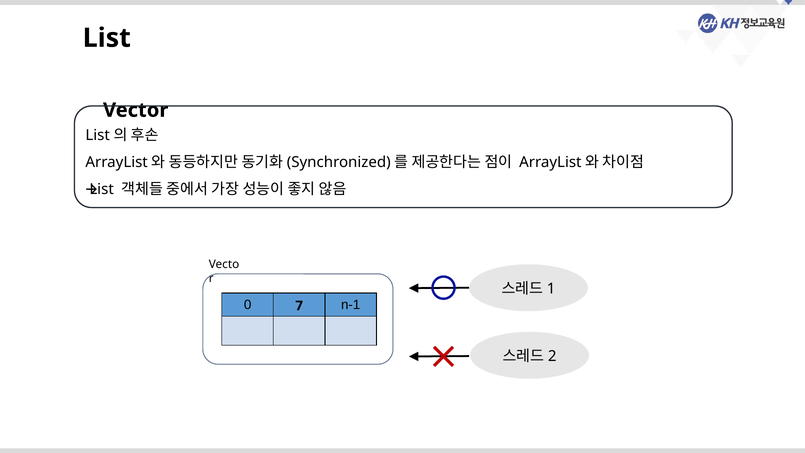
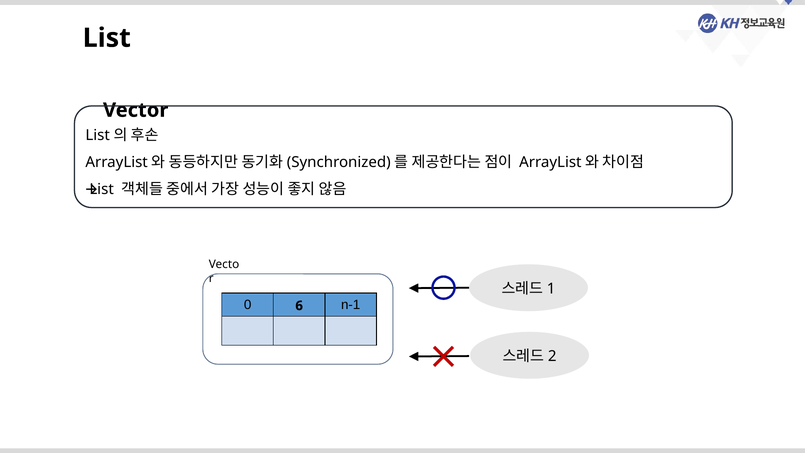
7: 7 -> 6 (299, 306)
